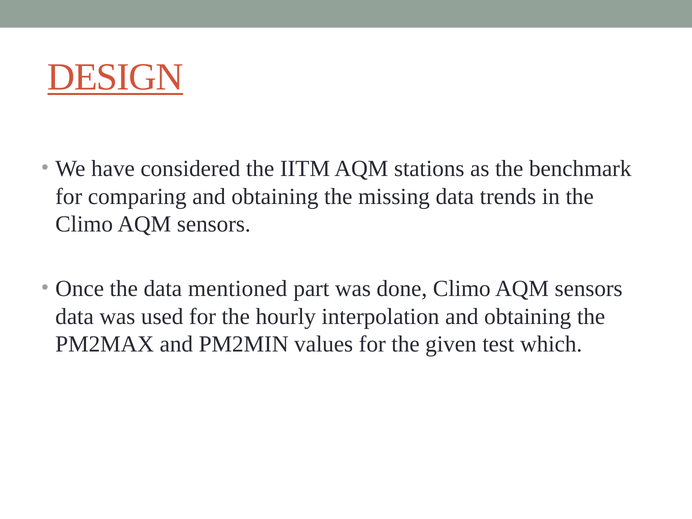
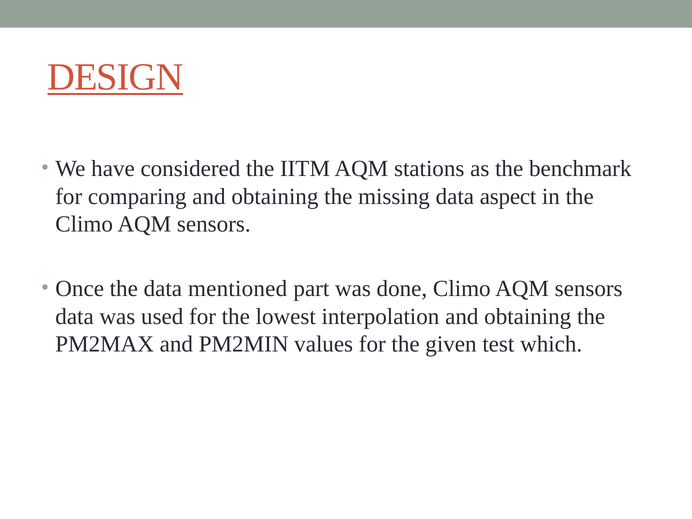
trends: trends -> aspect (508, 197)
hourly: hourly -> lowest (286, 316)
